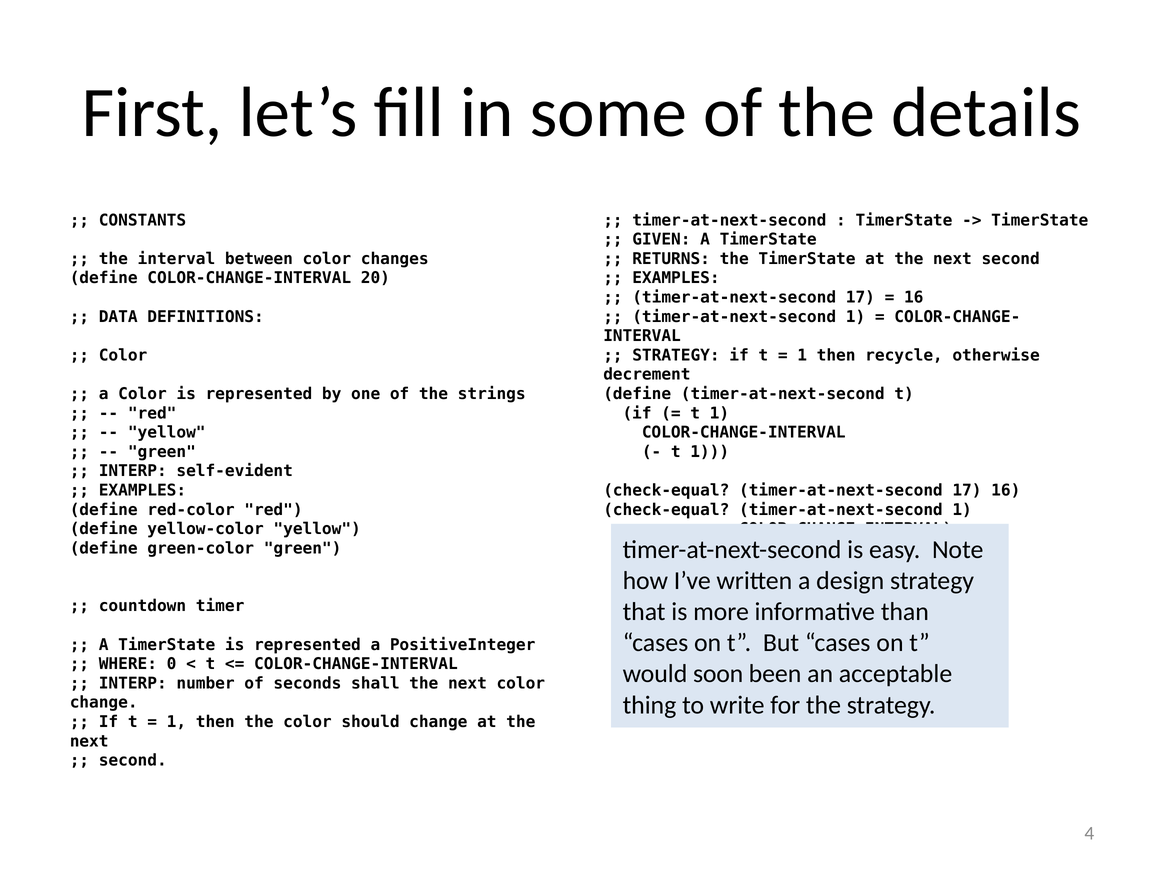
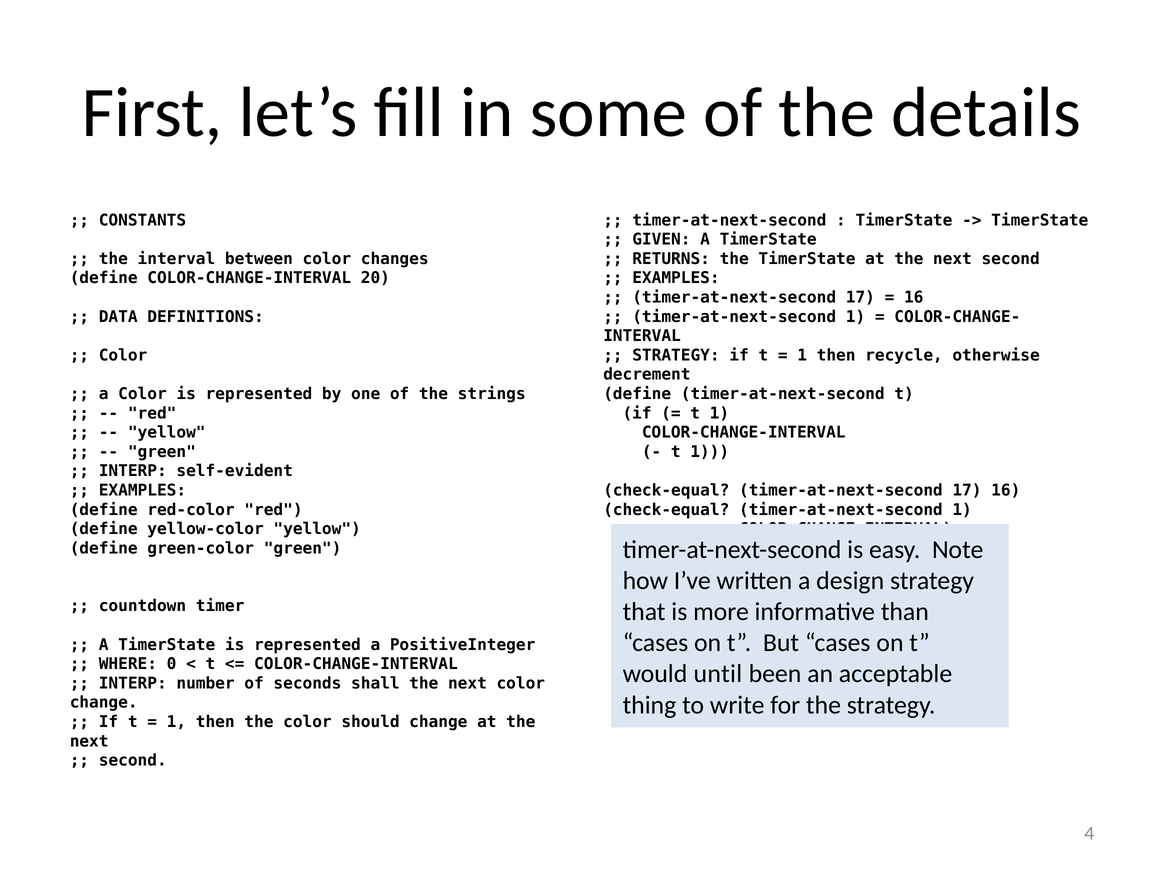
soon: soon -> until (718, 674)
